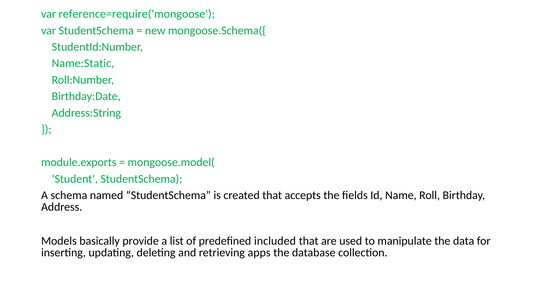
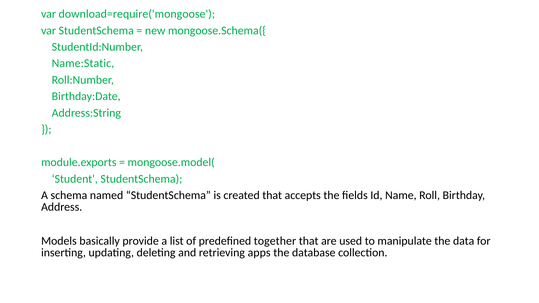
reference=require('mongoose: reference=require('mongoose -> download=require('mongoose (137, 14)
included: included -> together (275, 241)
